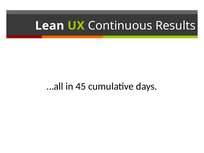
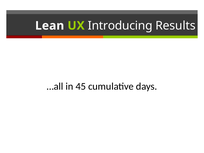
Continuous: Continuous -> Introducing (120, 26)
